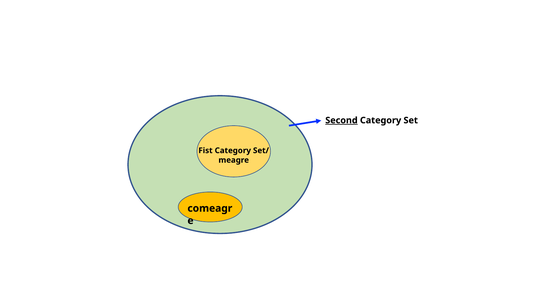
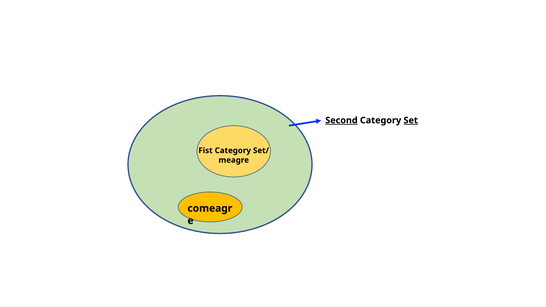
Set underline: none -> present (411, 120)
